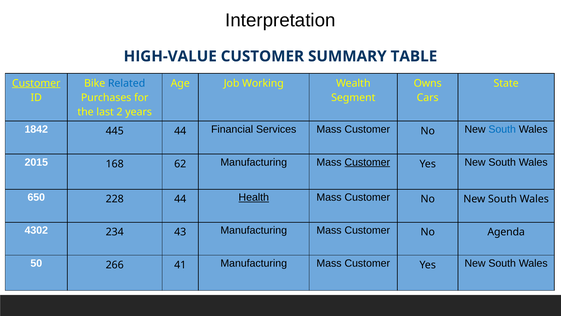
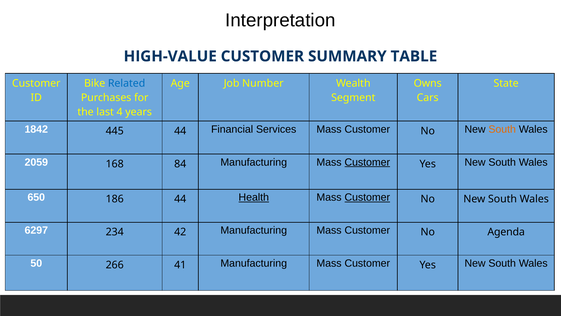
Customer underline: present -> none (36, 83)
Working: Working -> Number (263, 83)
2: 2 -> 4 (120, 112)
South colour: blue -> orange (502, 129)
2015: 2015 -> 2059 (36, 162)
62: 62 -> 84 (180, 164)
228: 228 -> 186 (115, 199)
Customer underline: none -> present (367, 197)
4302: 4302 -> 6297 (36, 230)
43: 43 -> 42 (180, 232)
